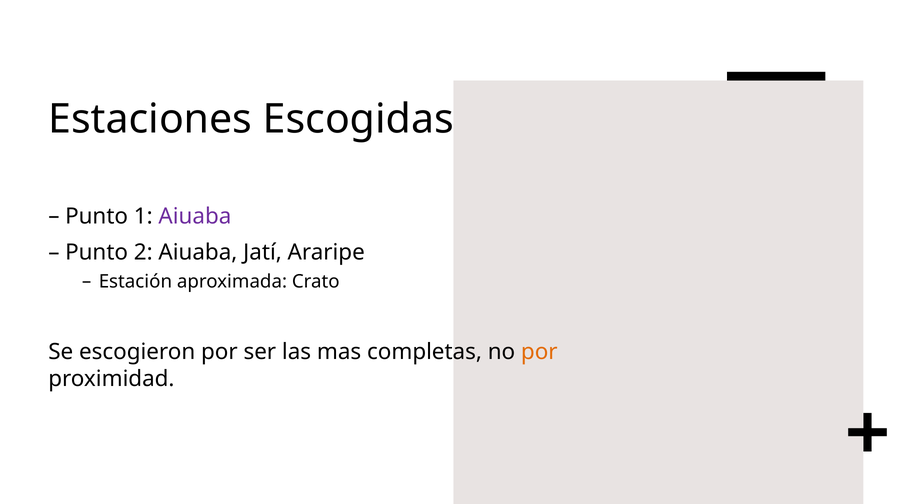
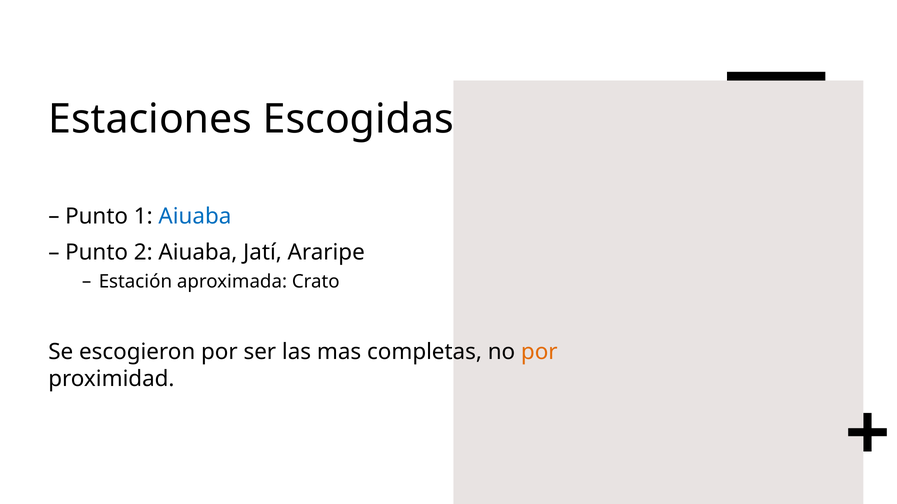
Aiuaba colour: purple -> blue (195, 216)
